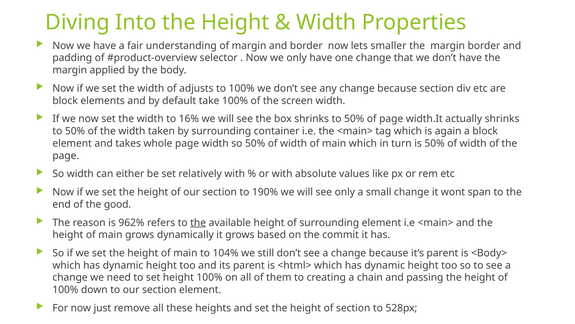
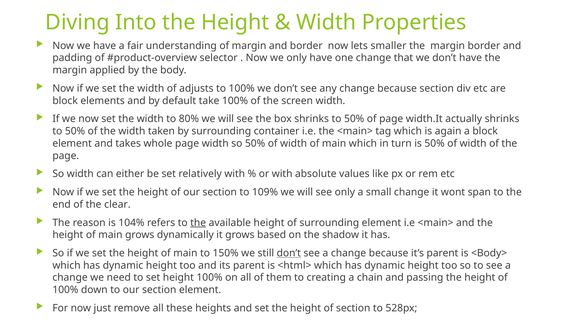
16%: 16% -> 80% (189, 119)
190%: 190% -> 109% (265, 192)
good: good -> clear (117, 204)
962%: 962% -> 104% (131, 222)
commit: commit -> shadow (341, 234)
104%: 104% -> 150% (226, 253)
don’t underline: none -> present (289, 253)
